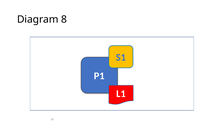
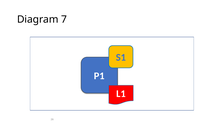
8: 8 -> 7 (64, 19)
